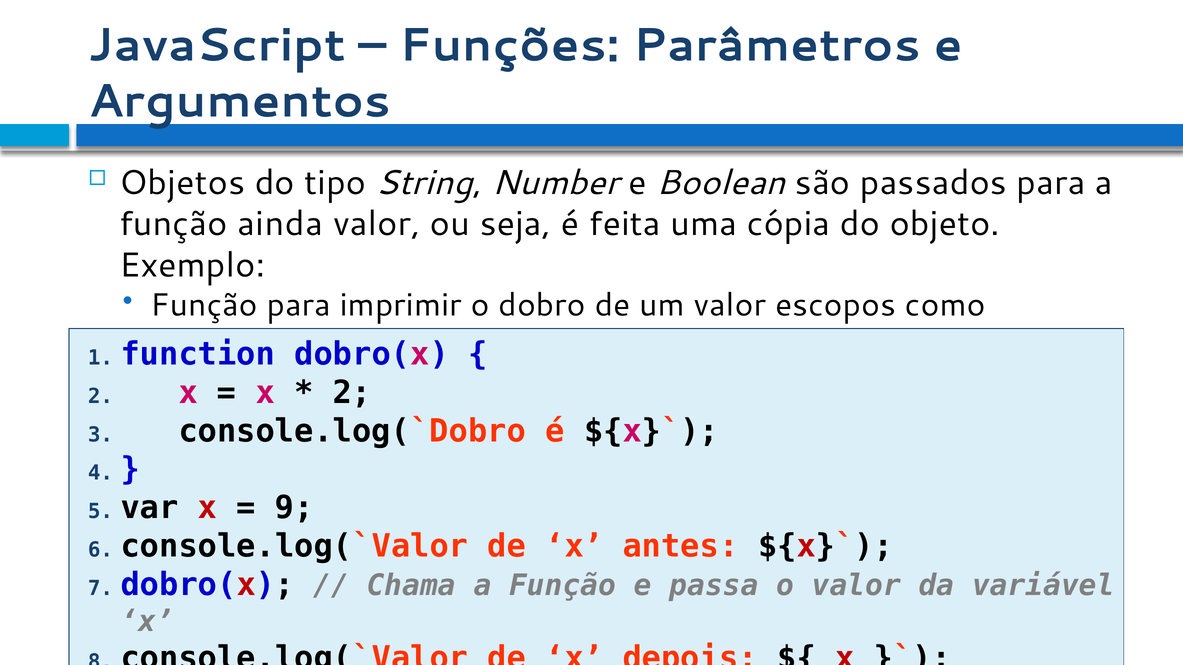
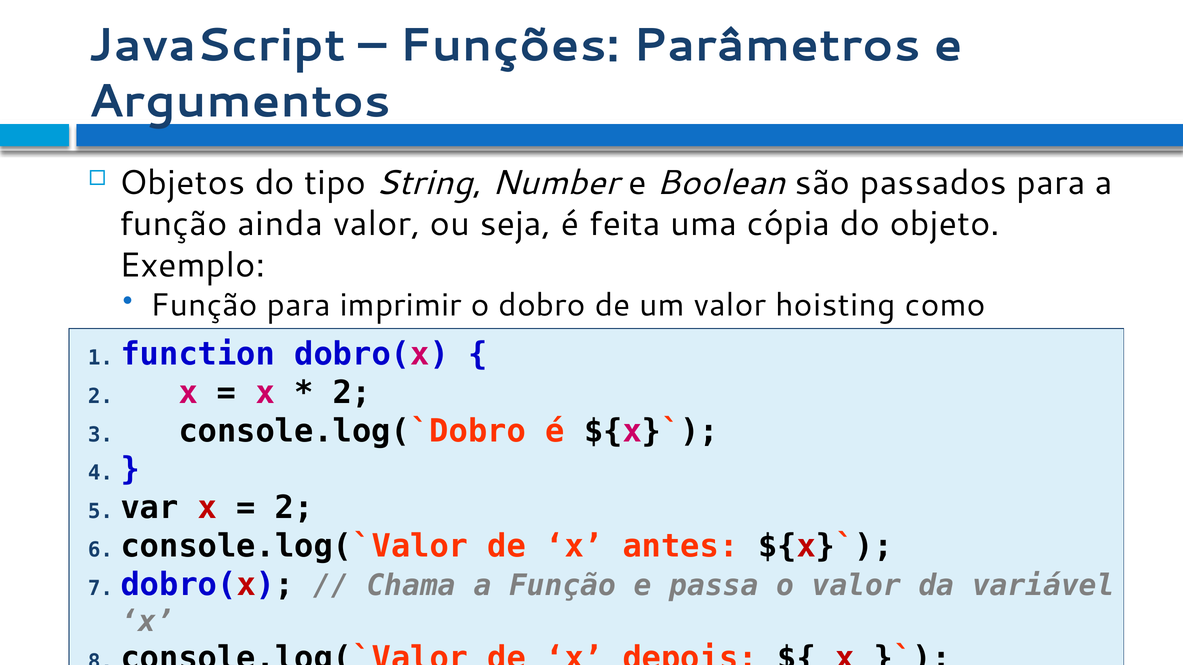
escopos: escopos -> hoisting (835, 305)
9: 9 -> 2 (294, 508)
